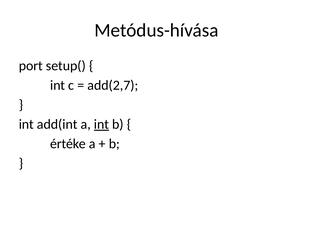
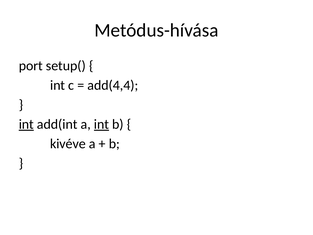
add(2,7: add(2,7 -> add(4,4 (113, 85)
int underline: none -> present (26, 124)
értéke: értéke -> kivéve (68, 144)
